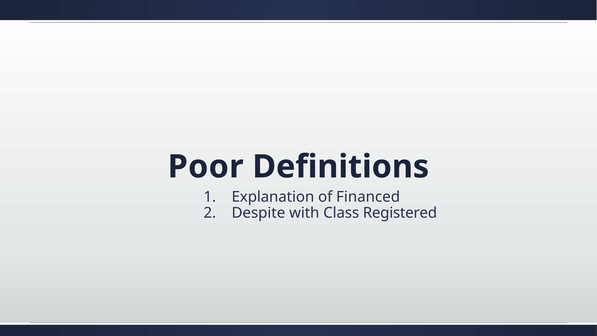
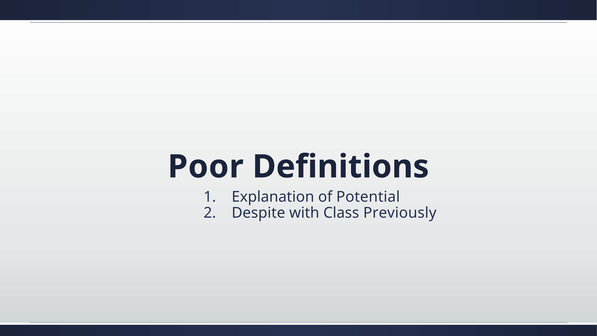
Financed: Financed -> Potential (368, 197)
Registered: Registered -> Previously (400, 213)
